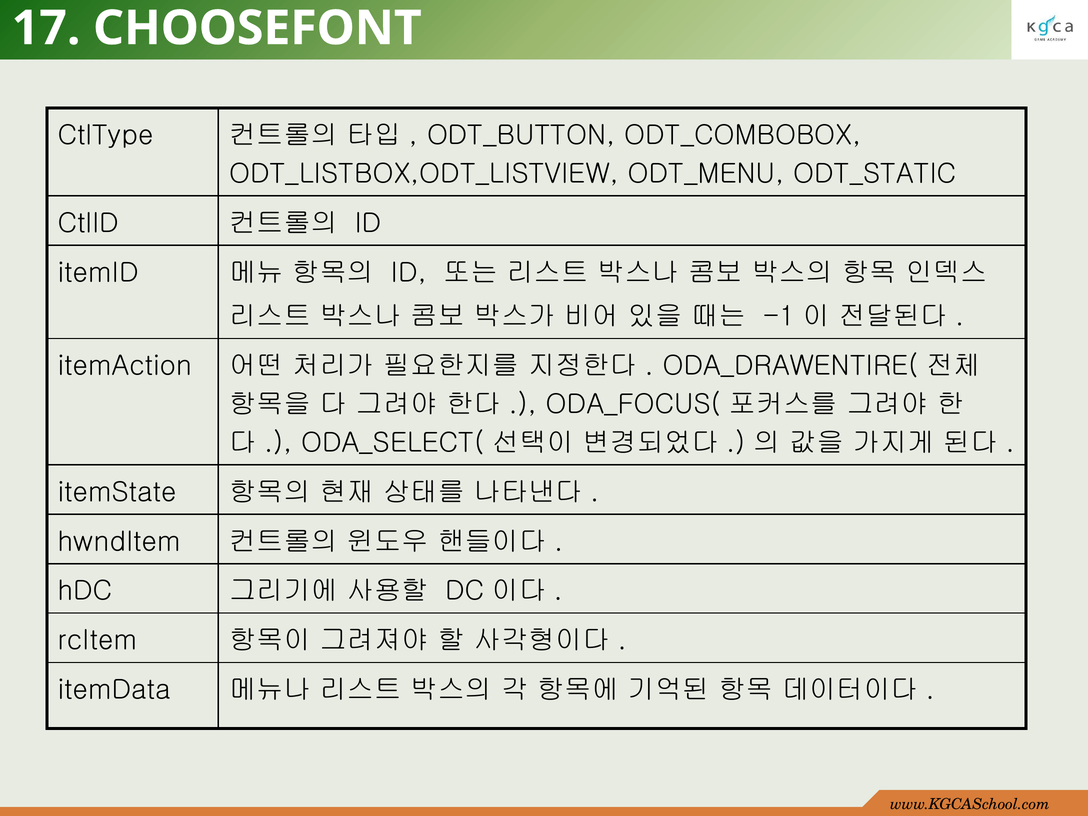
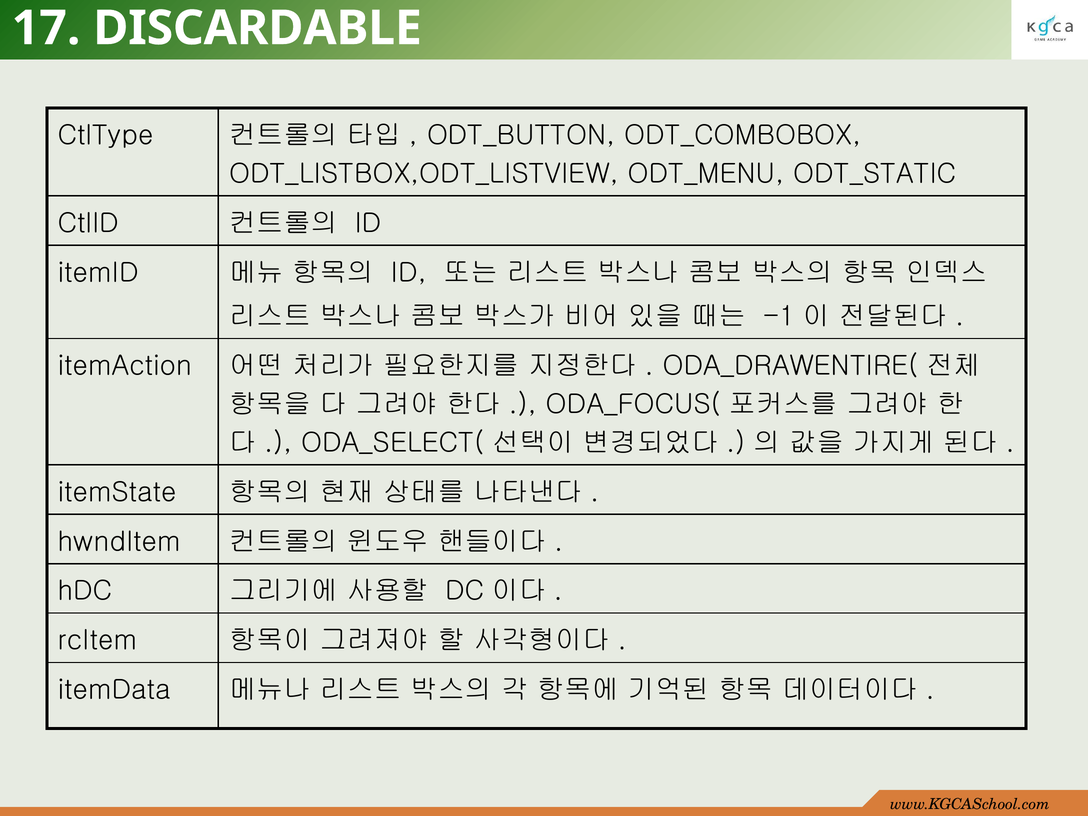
CHOOSEFONT: CHOOSEFONT -> DISCARDABLE (257, 28)
